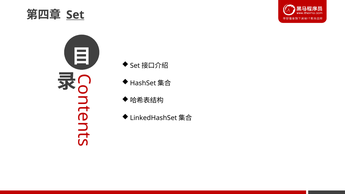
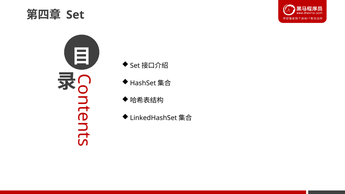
Set underline: present -> none (75, 15)
